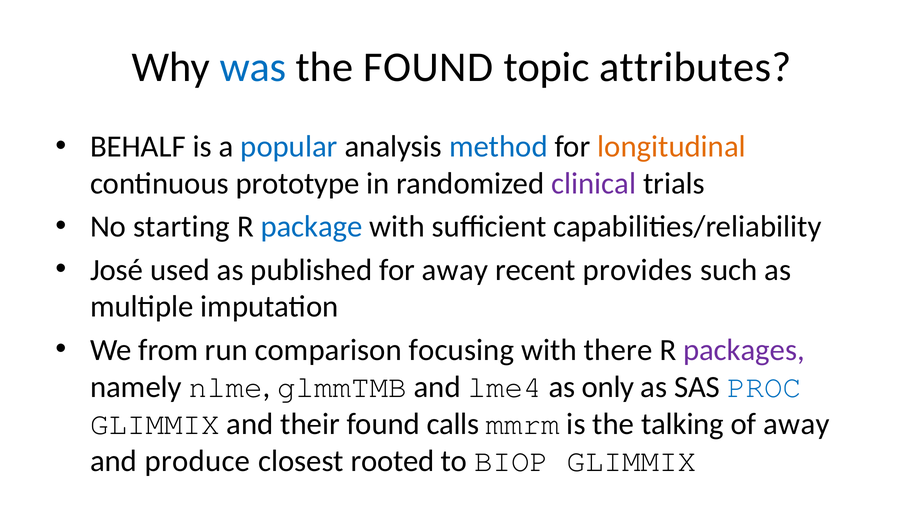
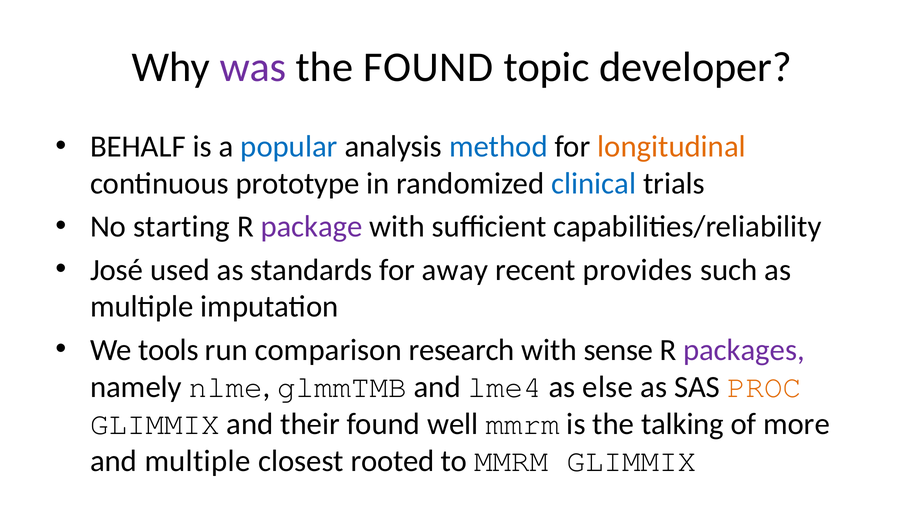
was colour: blue -> purple (253, 67)
attributes: attributes -> developer (695, 67)
clinical colour: purple -> blue (594, 184)
package colour: blue -> purple (312, 227)
published: published -> standards (311, 270)
from: from -> tools (168, 350)
focusing: focusing -> research (462, 350)
there: there -> sense (618, 350)
only: only -> else (608, 387)
PROC colour: blue -> orange (764, 387)
calls: calls -> well (453, 424)
of away: away -> more (797, 424)
and produce: produce -> multiple (197, 461)
to BIOP: BIOP -> MMRM (511, 461)
